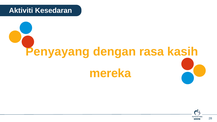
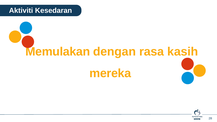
Penyayang: Penyayang -> Memulakan (58, 52)
